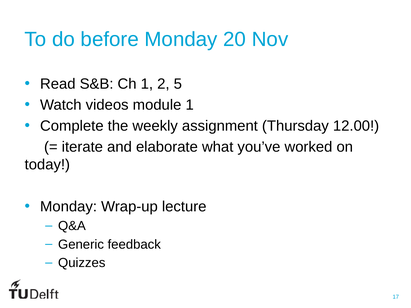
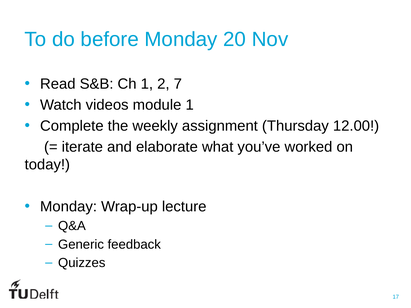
5: 5 -> 7 (178, 84)
